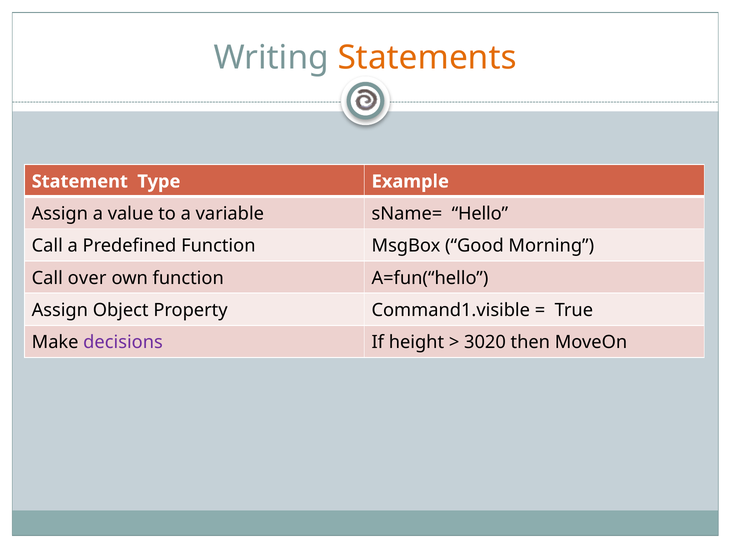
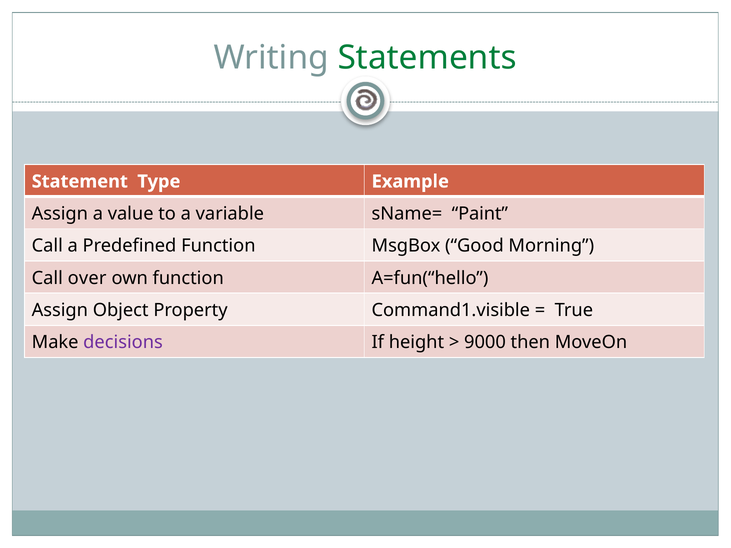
Statements colour: orange -> green (427, 58)
Hello: Hello -> Paint (480, 214)
3020: 3020 -> 9000 (485, 343)
